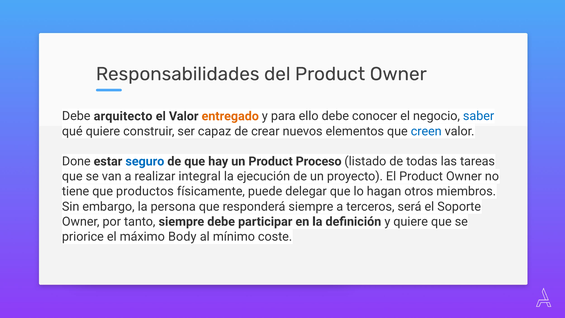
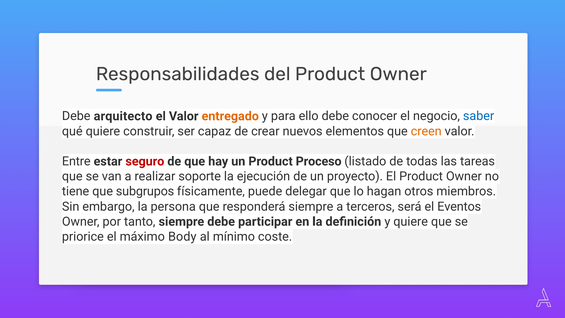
creen colour: blue -> orange (426, 131)
Done: Done -> Entre (76, 161)
seguro colour: blue -> red (145, 161)
integral: integral -> soporte (200, 176)
productos: productos -> subgrupos (145, 191)
Soporte: Soporte -> Eventos (459, 206)
